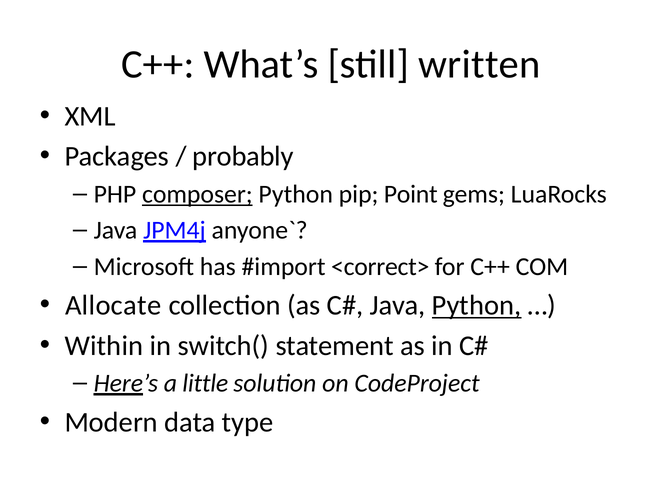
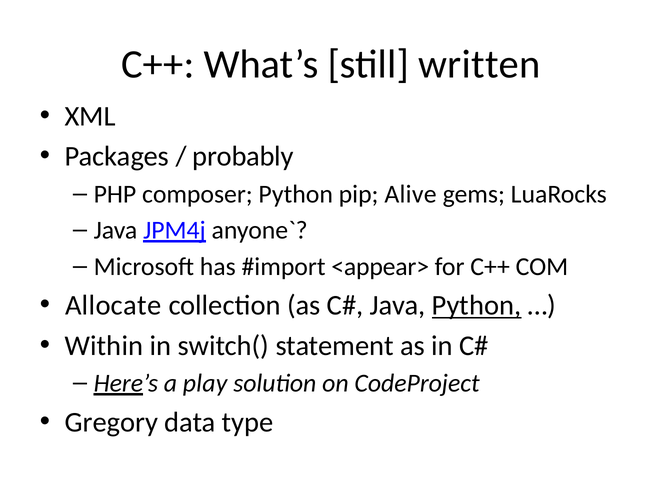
composer underline: present -> none (197, 194)
Point: Point -> Alive (410, 194)
<correct>: <correct> -> <appear> (380, 267)
little: little -> play (205, 383)
Modern: Modern -> Gregory (111, 423)
